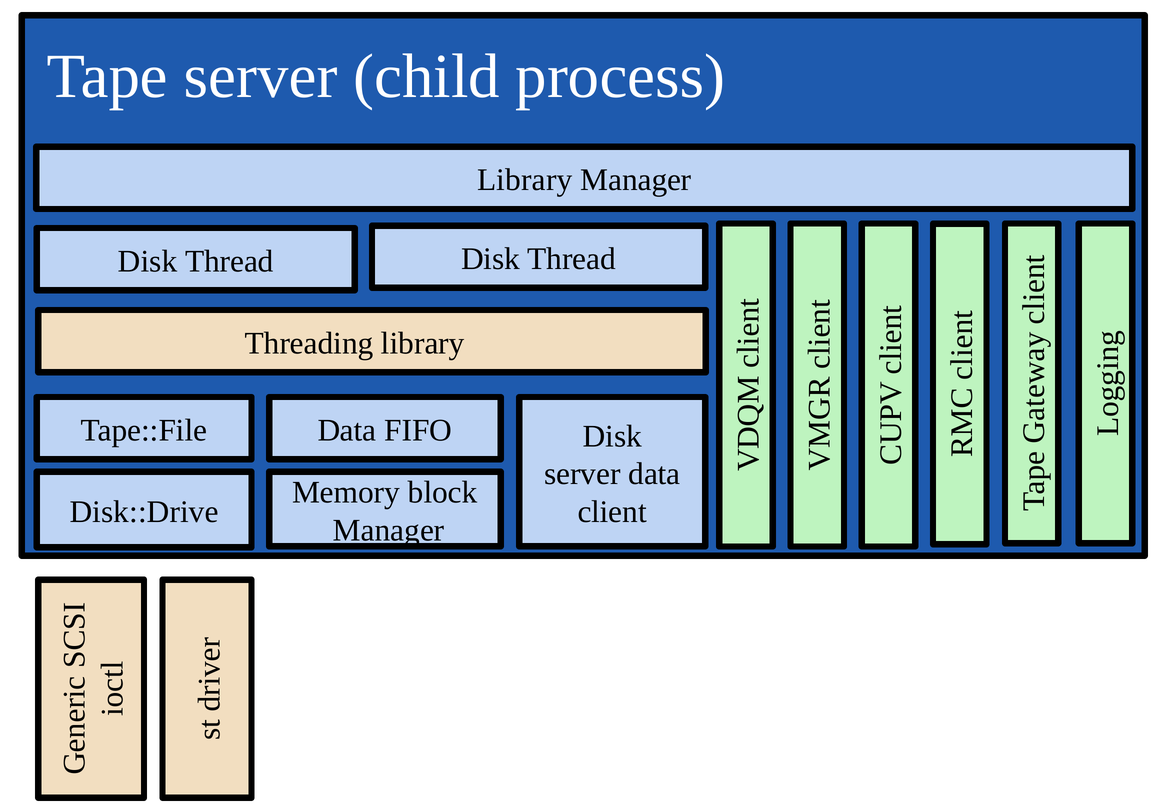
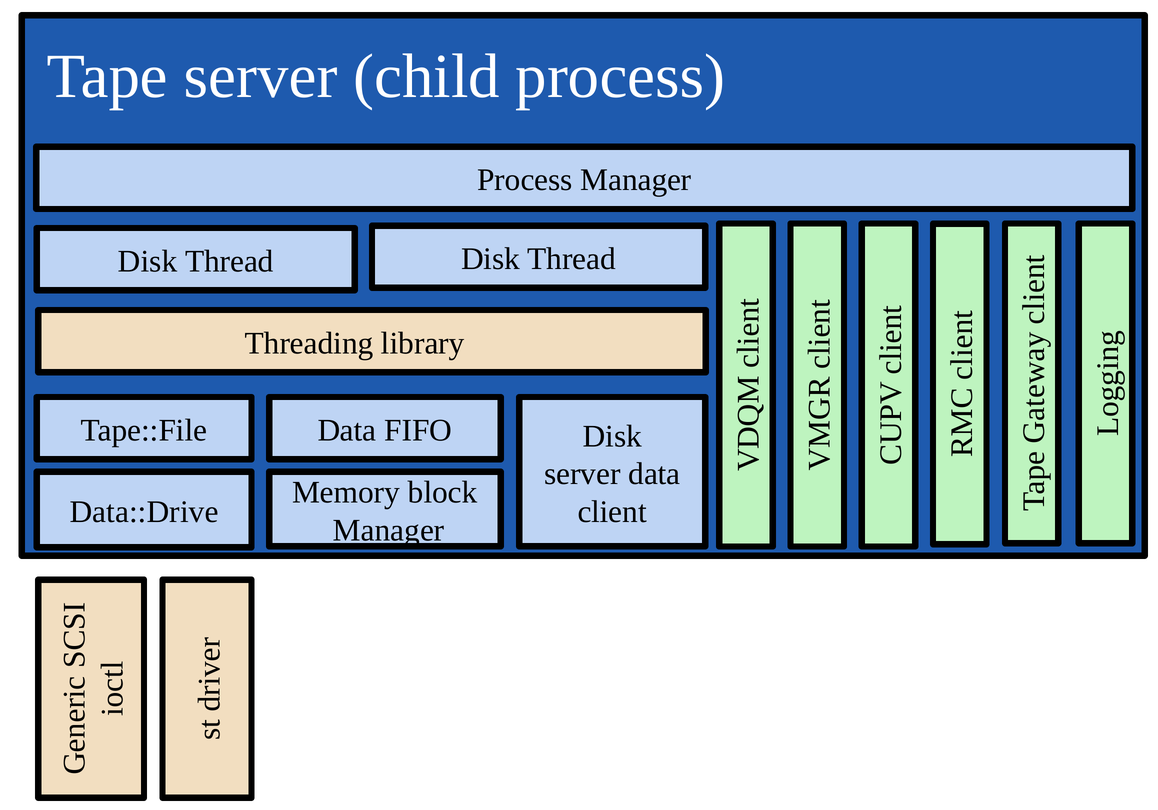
Library: Library -> Process (525, 180)
Disk::Drive: Disk::Drive -> Data::Drive (144, 512)
